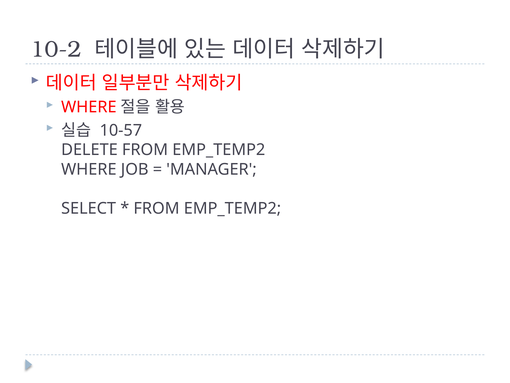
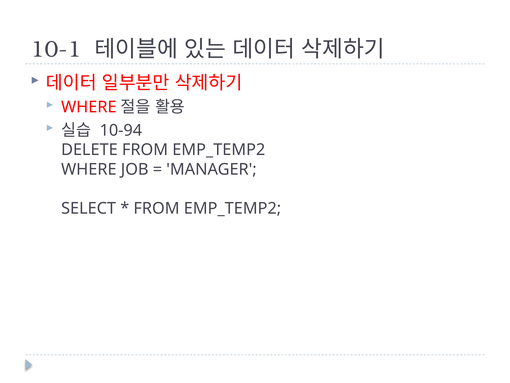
10-2: 10-2 -> 10-1 (56, 49)
10-57: 10-57 -> 10-94 (121, 130)
